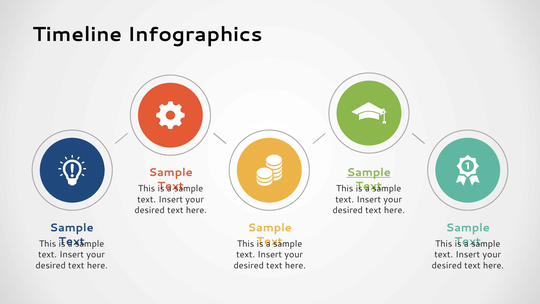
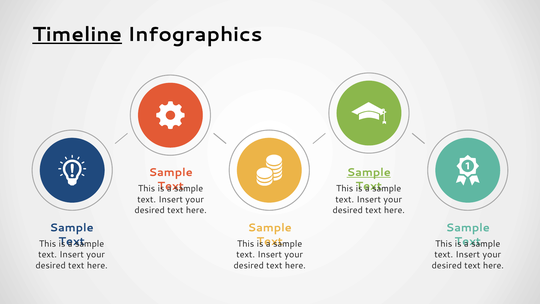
Timeline underline: none -> present (77, 35)
